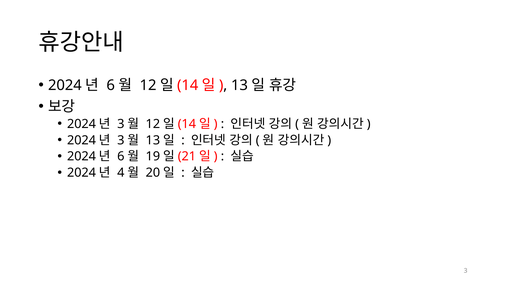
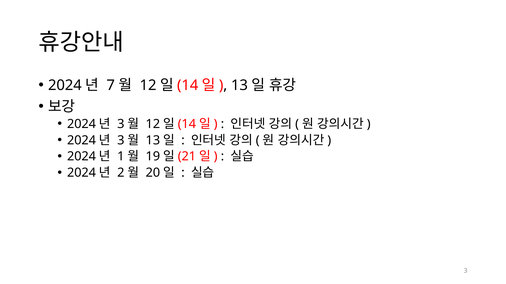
6: 6 -> 7 (111, 86)
6: 6 -> 1 (121, 157)
4: 4 -> 2 (121, 173)
